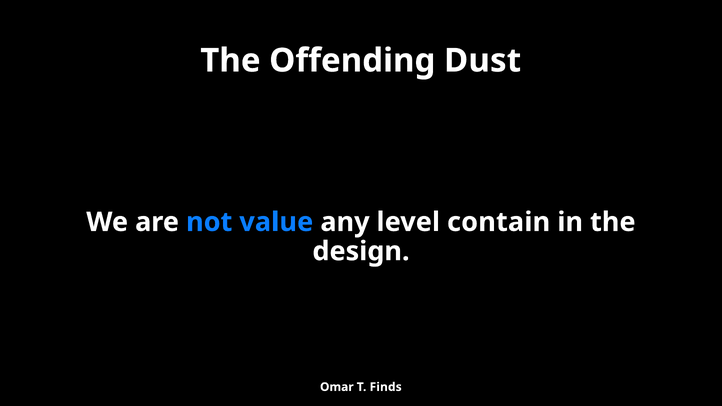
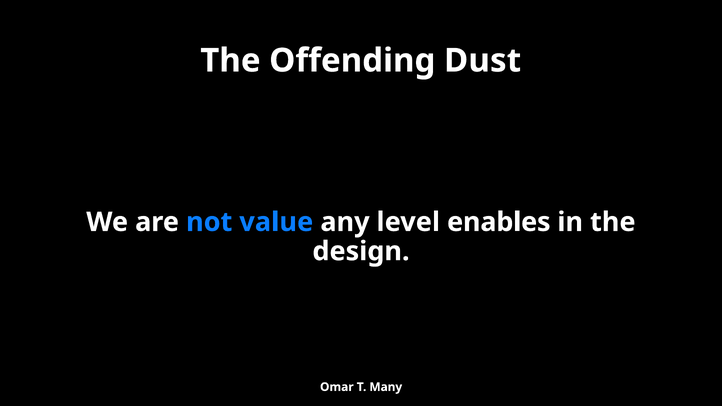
contain: contain -> enables (499, 222)
Finds: Finds -> Many (386, 387)
